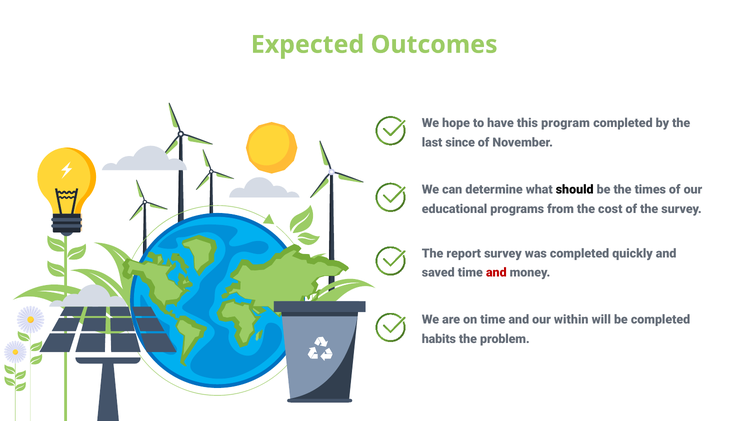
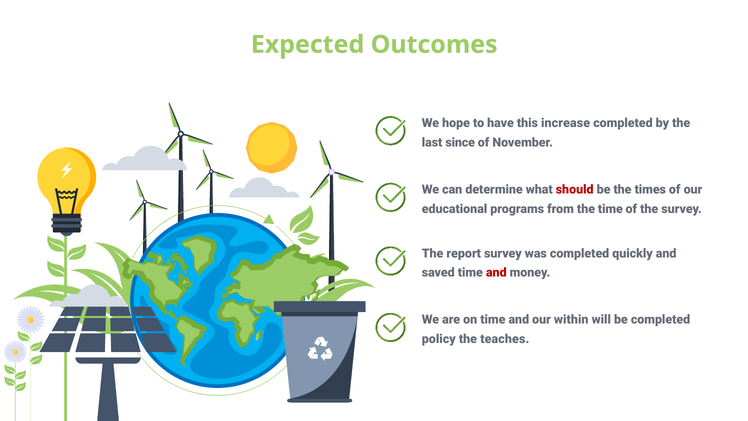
program: program -> increase (566, 123)
should colour: black -> red (575, 190)
the cost: cost -> time (610, 209)
habits: habits -> policy (439, 339)
problem: problem -> teaches (505, 339)
